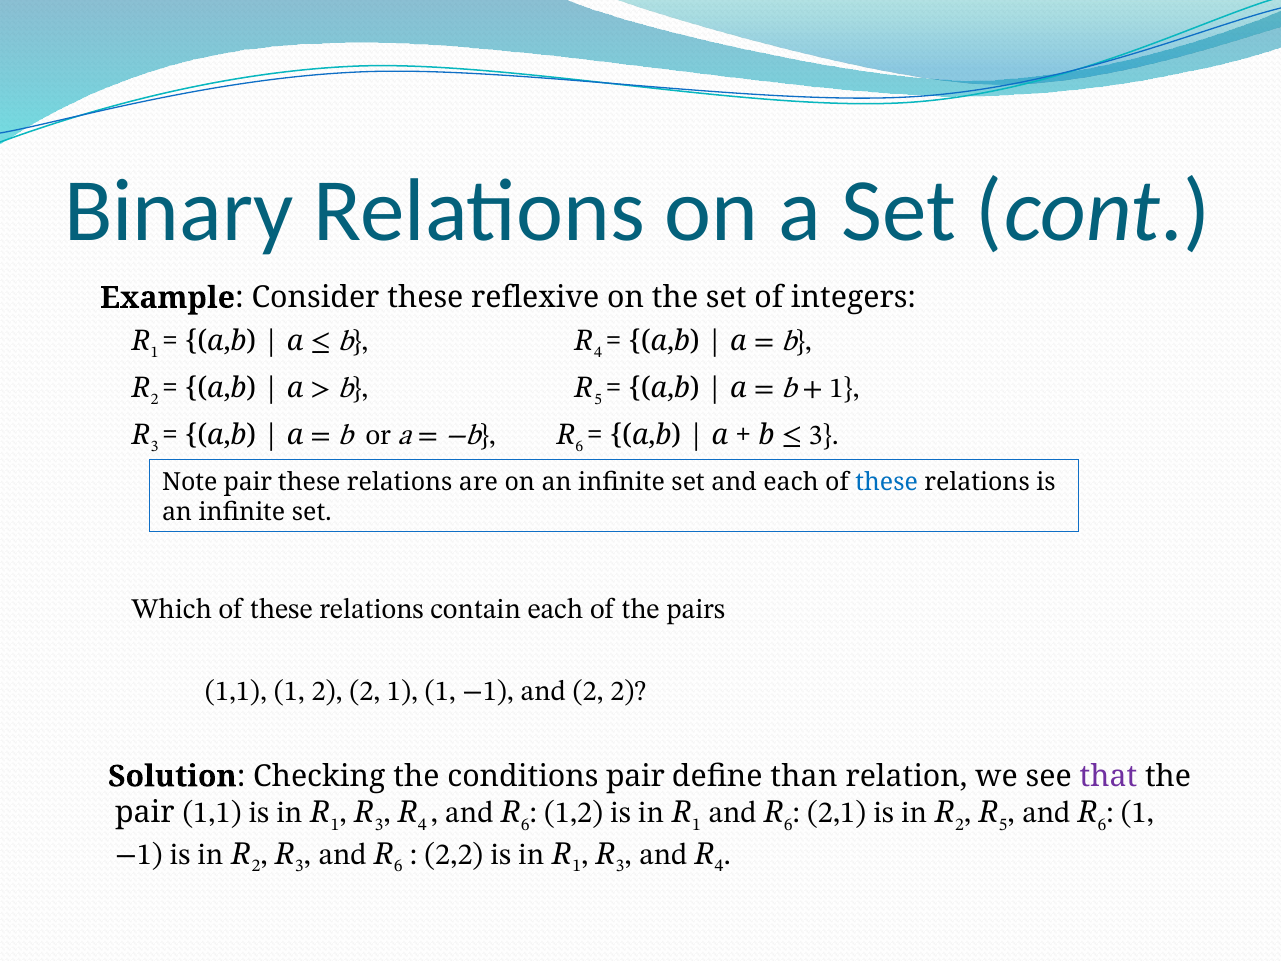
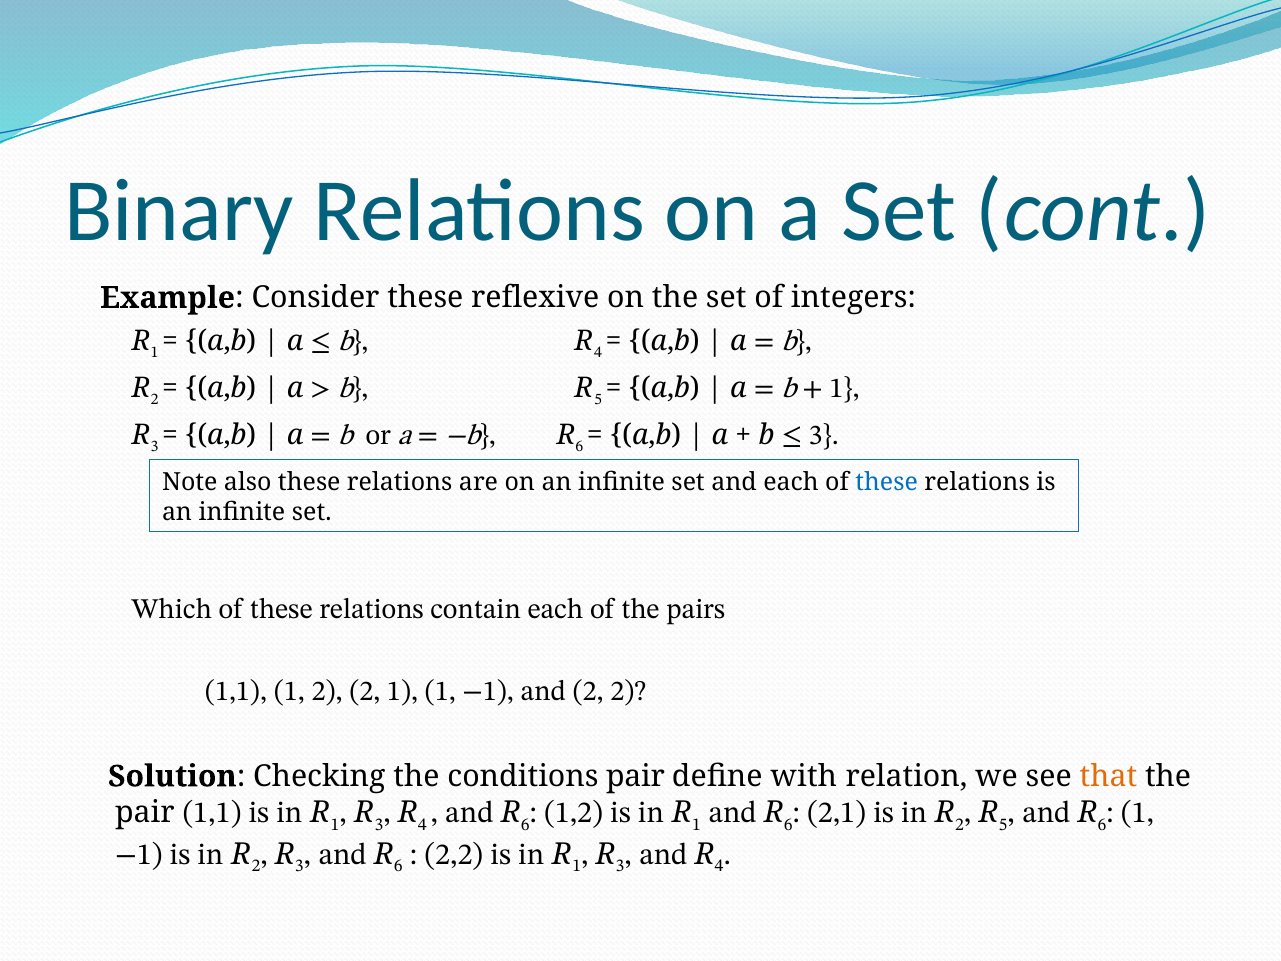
Note pair: pair -> also (248, 482)
than: than -> with (804, 776)
that colour: purple -> orange (1108, 776)
